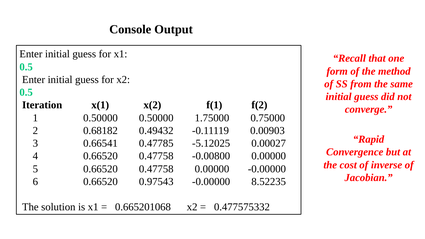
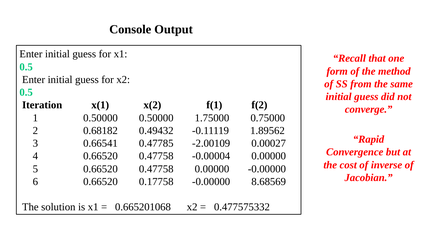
0.00903: 0.00903 -> 1.89562 (267, 131)
-5.12025: -5.12025 -> -2.00109 (211, 143)
-0.00800: -0.00800 -> -0.00004 (211, 156)
0.97543: 0.97543 -> 0.17758 (156, 182)
8.52235: 8.52235 -> 8.68569 (269, 182)
